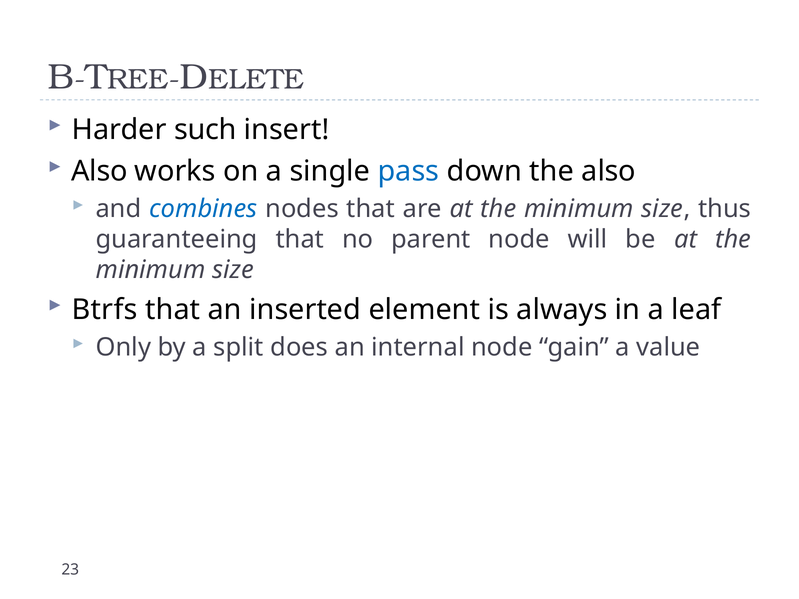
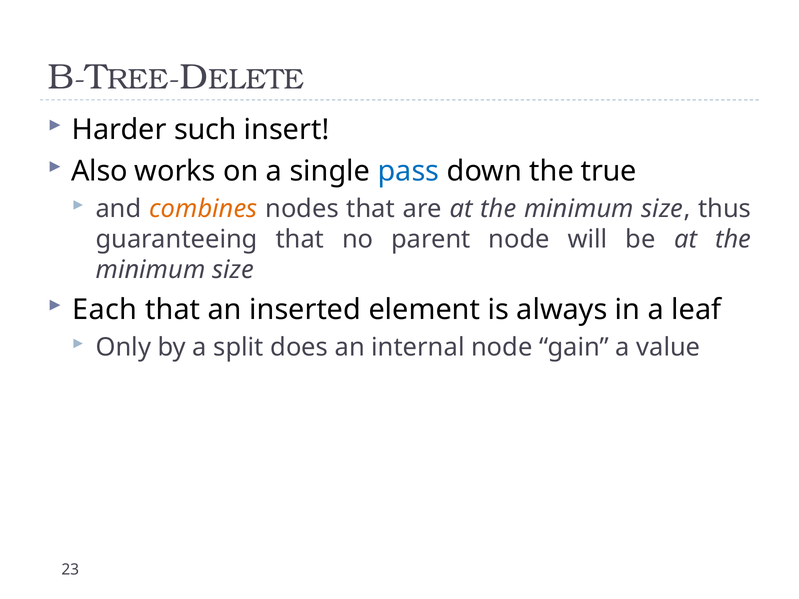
the also: also -> true (609, 171)
combines colour: blue -> orange (203, 209)
Btrfs: Btrfs -> Each (105, 310)
